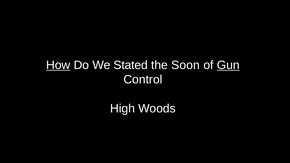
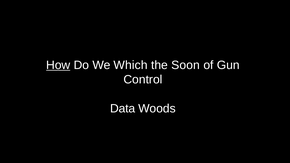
Stated: Stated -> Which (131, 65)
Gun underline: present -> none (228, 65)
High: High -> Data (123, 109)
